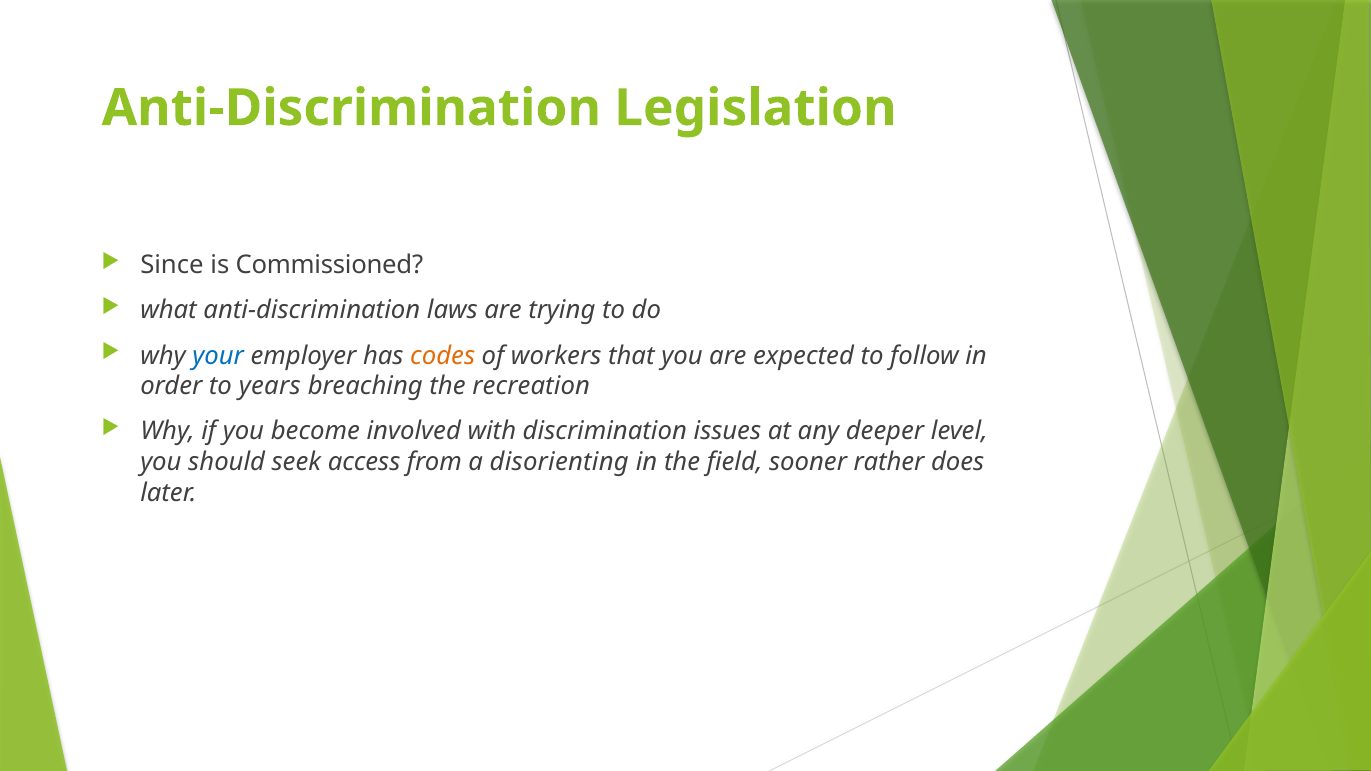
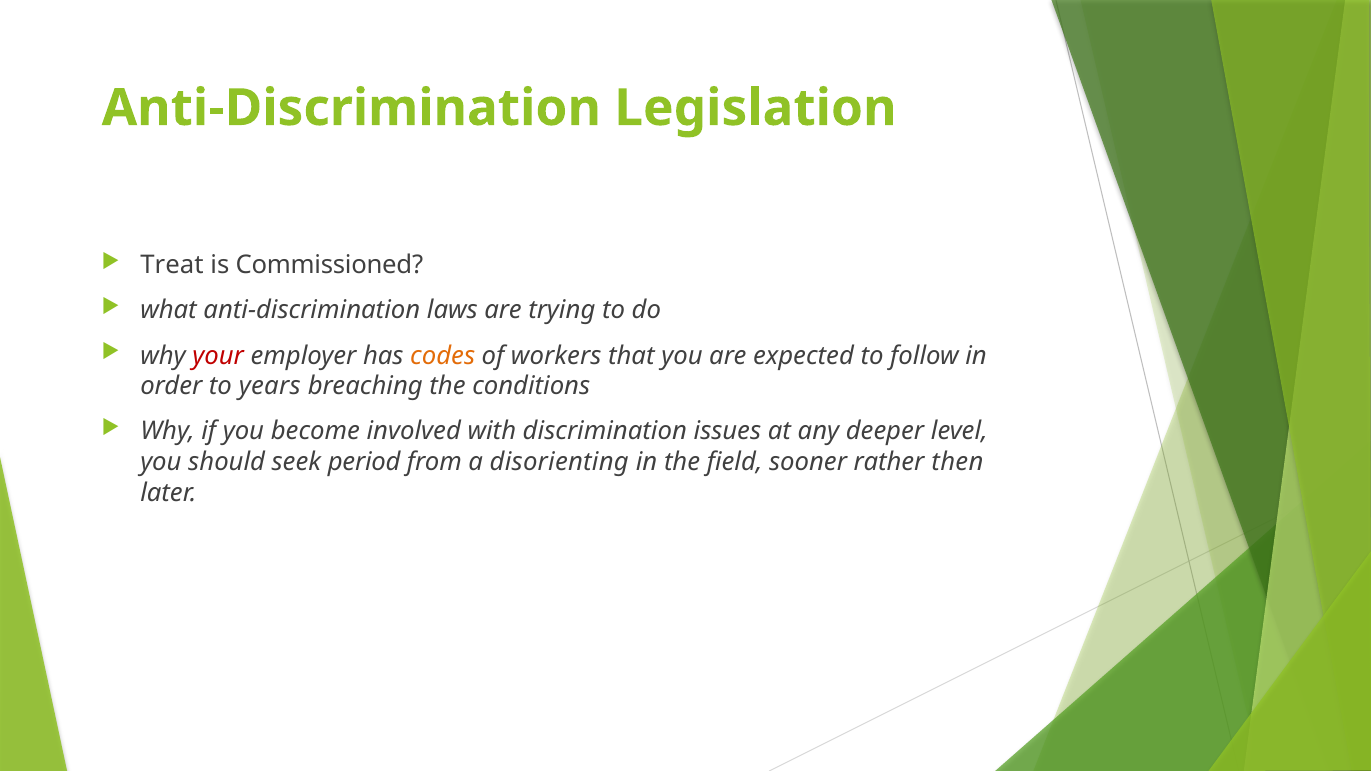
Since: Since -> Treat (172, 265)
your colour: blue -> red (218, 356)
recreation: recreation -> conditions (531, 386)
access: access -> period (364, 462)
does: does -> then (957, 462)
